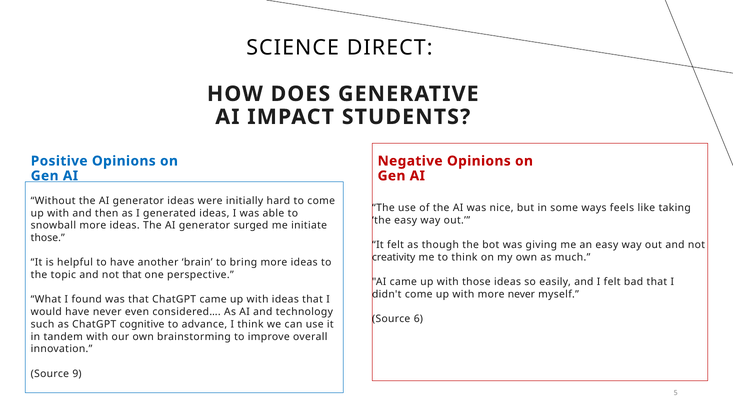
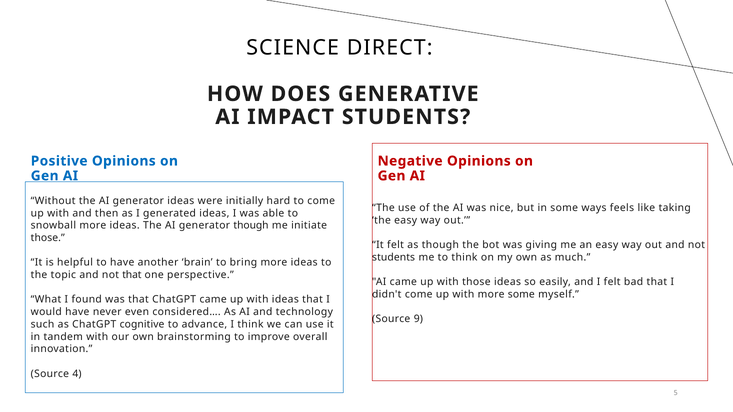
generator surged: surged -> though (251, 226)
creativity: creativity -> students (394, 257)
more never: never -> some (521, 295)
6: 6 -> 9 (418, 319)
9: 9 -> 4 (77, 374)
